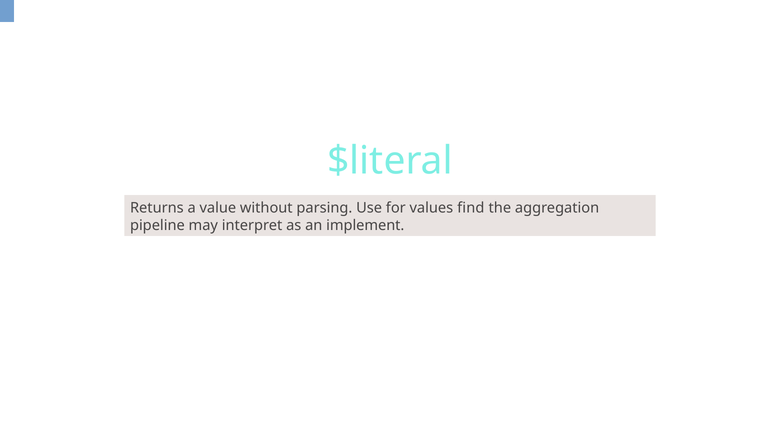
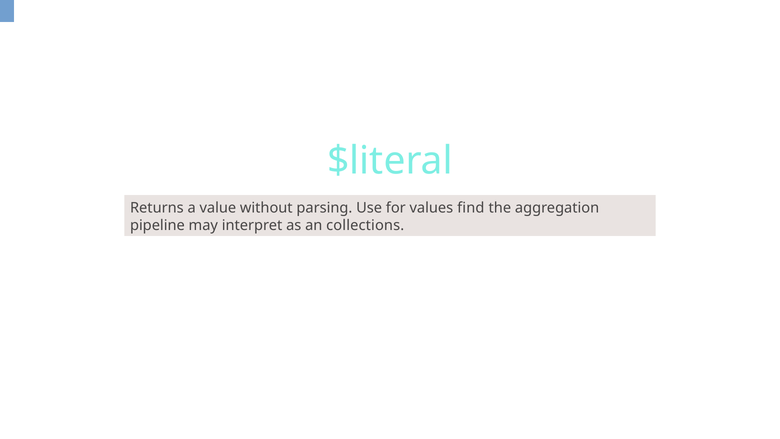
implement: implement -> collections (365, 225)
